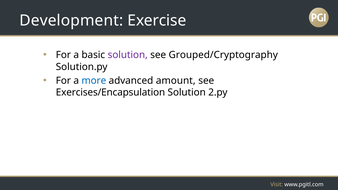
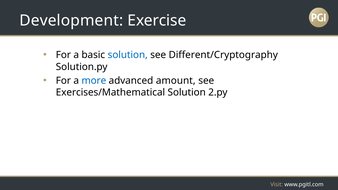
solution colour: purple -> blue (128, 55)
Grouped/Cryptography: Grouped/Cryptography -> Different/Cryptography (223, 55)
Exercises/Encapsulation: Exercises/Encapsulation -> Exercises/Mathematical (110, 92)
